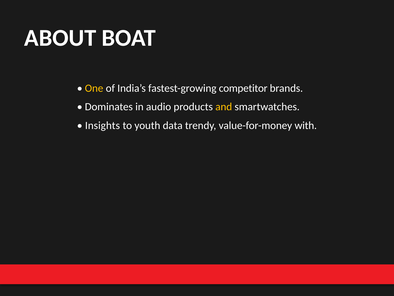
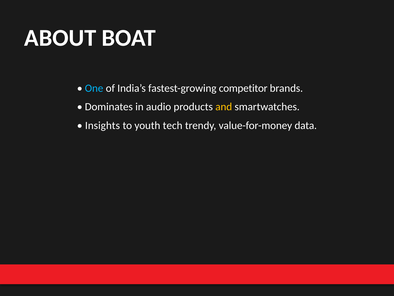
One colour: yellow -> light blue (94, 88)
data: data -> tech (173, 125)
with: with -> data (306, 125)
